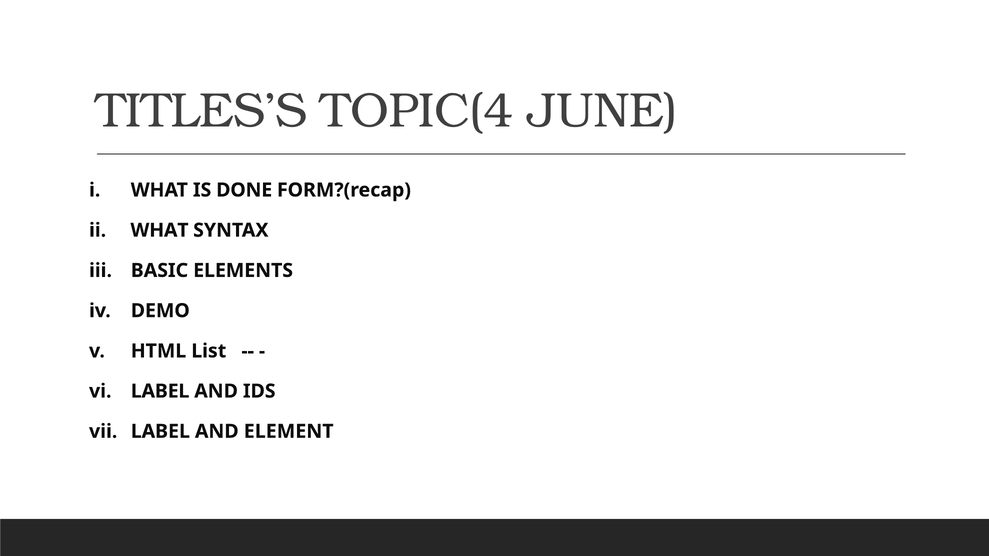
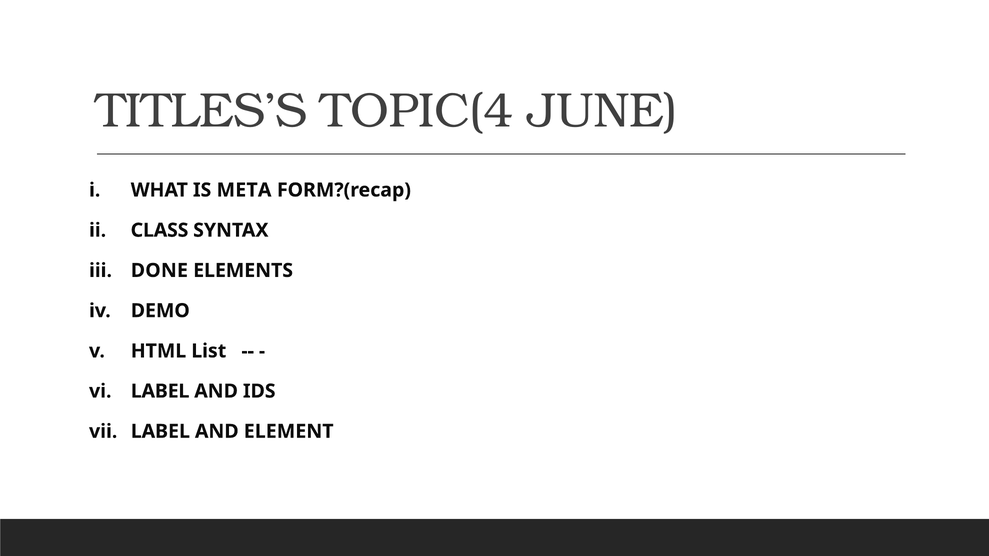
DONE: DONE -> META (244, 190)
WHAT: WHAT -> CLASS (160, 230)
BASIC: BASIC -> DONE (159, 271)
